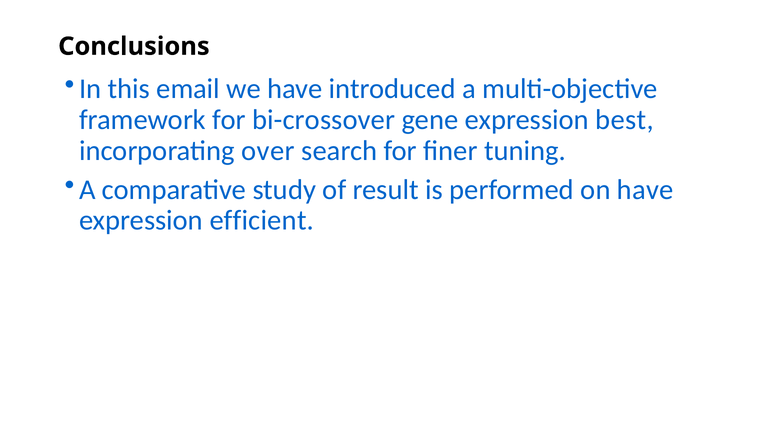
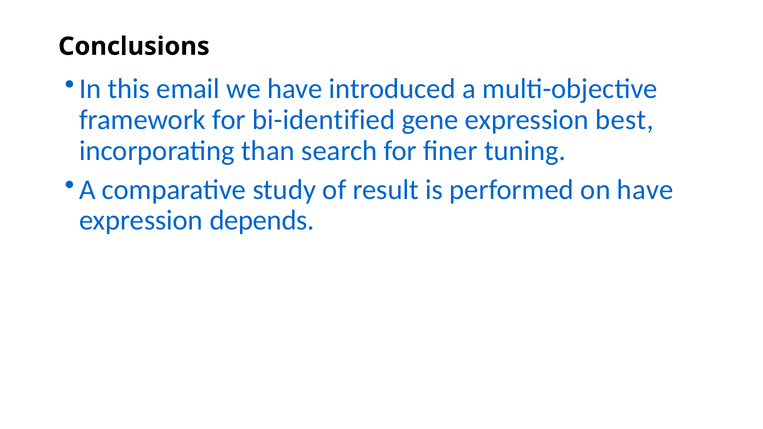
bi-crossover: bi-crossover -> bi-identified (324, 120)
over: over -> than (268, 151)
efficient: efficient -> depends (262, 221)
